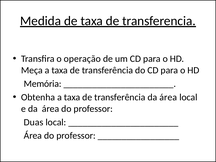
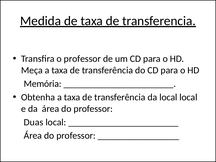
o operação: operação -> professor (82, 59)
transferência da área: área -> local (168, 97)
